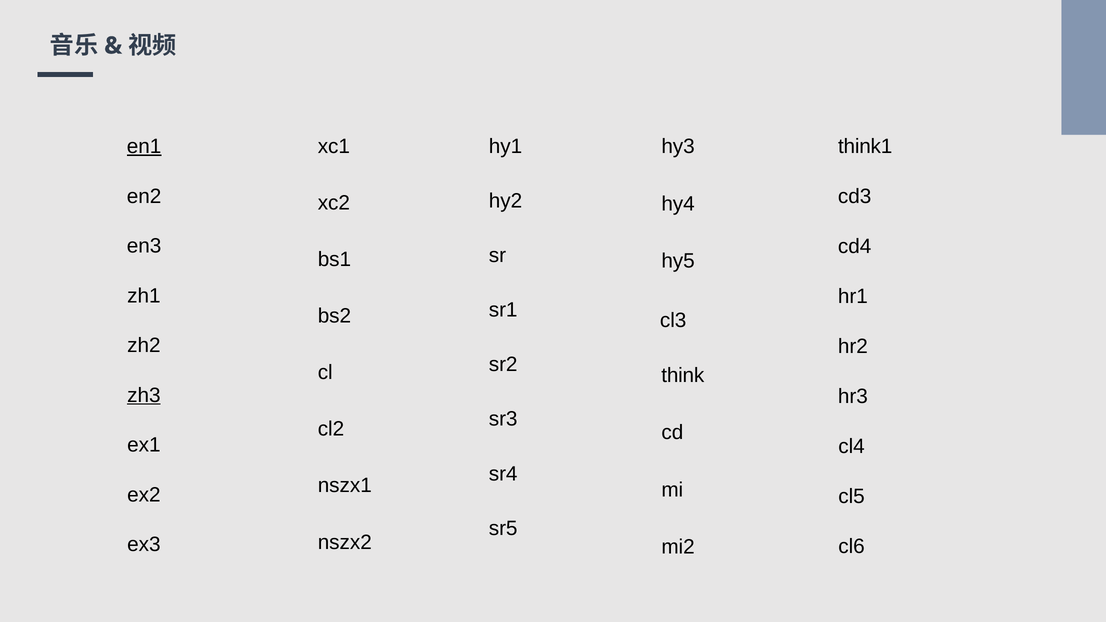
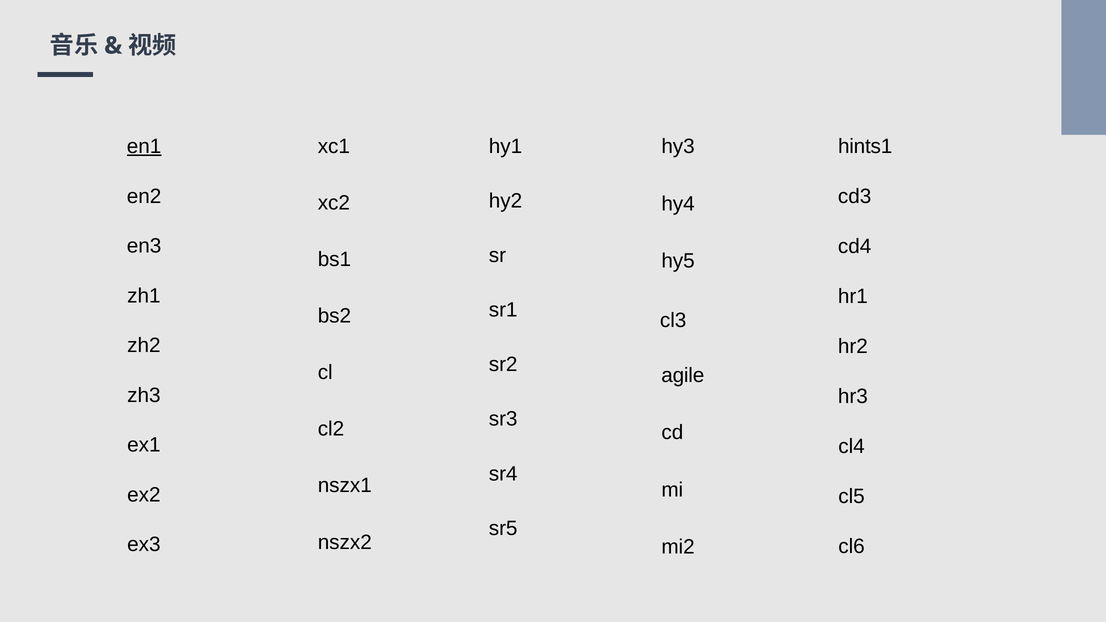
think1: think1 -> hints1 (865, 146)
think: think -> agile (683, 375)
zh3 underline: present -> none (144, 395)
